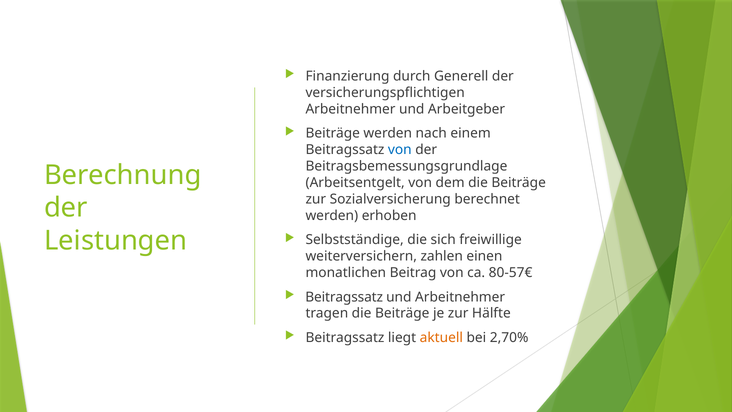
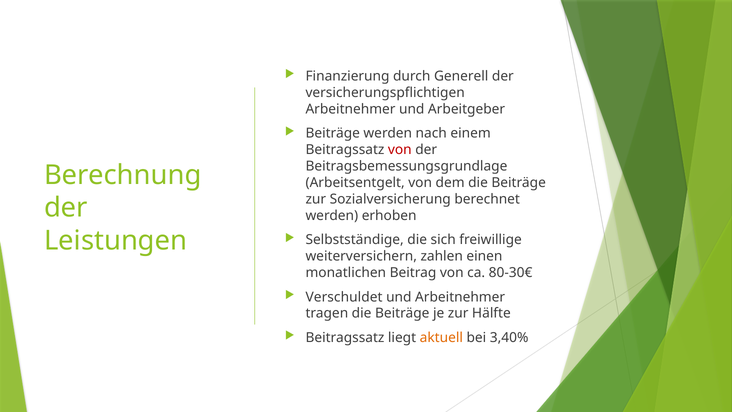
von colour: blue -> red (400, 150)
80-57€: 80-57€ -> 80-30€ (511, 273)
Beitragssatz: Beitragssatz -> Verschuldet (344, 297)
2,70%: 2,70% -> 3,40% (509, 337)
